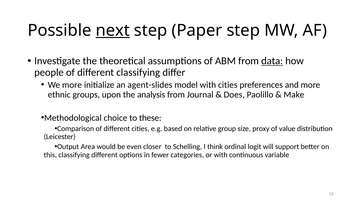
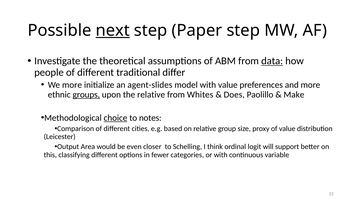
different classifying: classifying -> traditional (138, 72)
with cities: cities -> value (228, 85)
groups underline: none -> present (86, 95)
the analysis: analysis -> relative (151, 95)
Journal: Journal -> Whites (200, 95)
choice underline: none -> present (116, 118)
these: these -> notes (150, 118)
